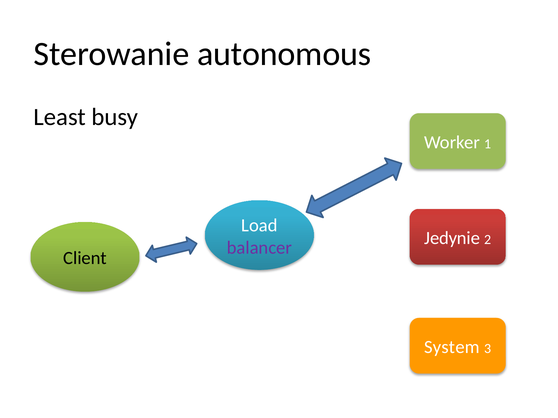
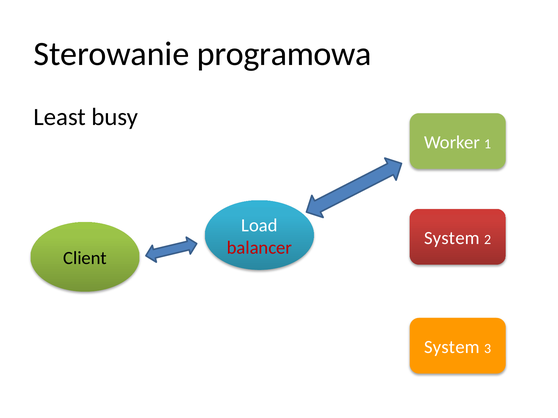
autonomous: autonomous -> programowa (284, 54)
Jedynie: Jedynie -> System (452, 238)
balancer colour: purple -> red (259, 248)
